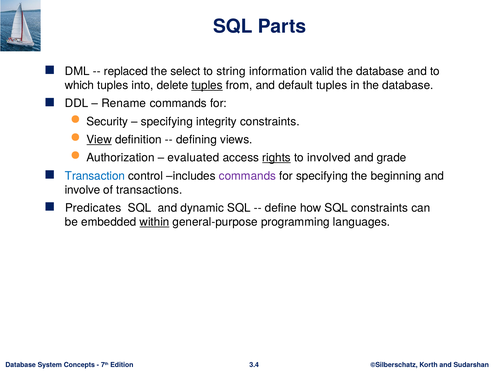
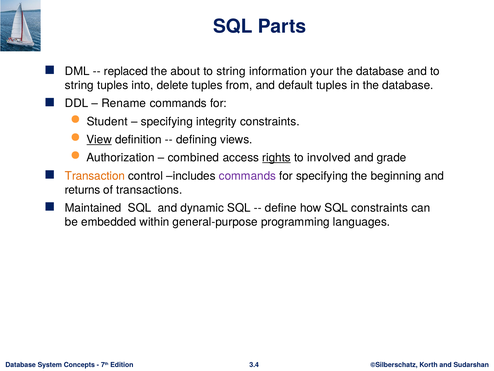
select: select -> about (185, 71)
valid: valid -> your (322, 71)
which: which -> string (79, 85)
tuples underline: present -> none (207, 85)
Security: Security -> Student (107, 121)
evaluated: evaluated -> combined (193, 158)
Transaction colour: blue -> orange (95, 176)
involve: involve -> returns (83, 190)
Predicates: Predicates -> Maintained (93, 208)
within underline: present -> none (155, 222)
